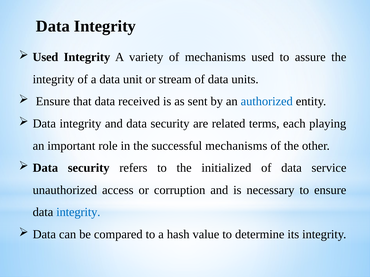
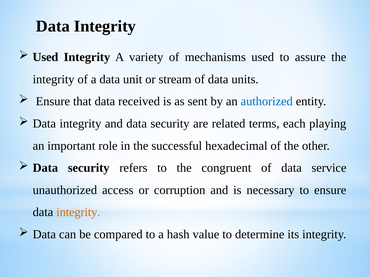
successful mechanisms: mechanisms -> hexadecimal (236, 146)
initialized: initialized -> congruent (226, 168)
integrity colour: blue -> orange (78, 213)
